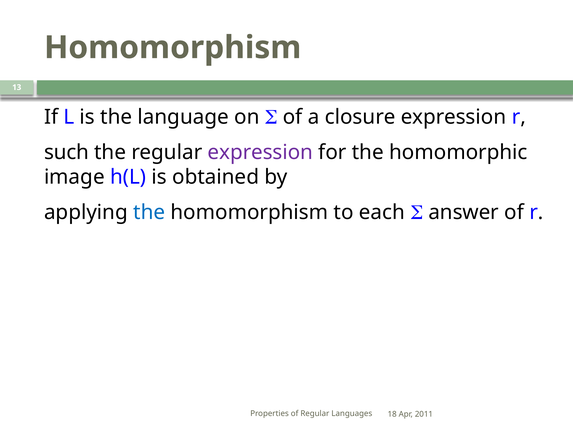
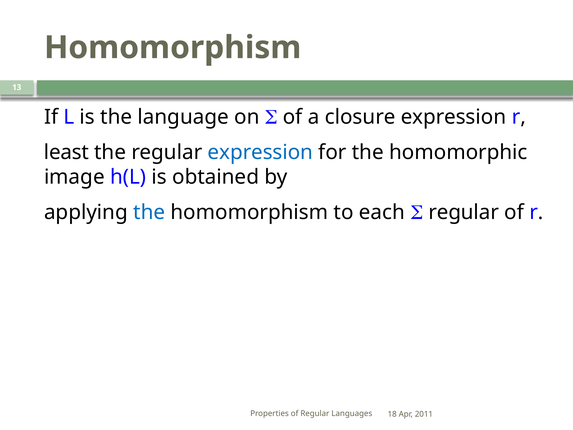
such: such -> least (66, 152)
expression colour: purple -> blue (260, 152)
answer: answer -> regular (464, 212)
